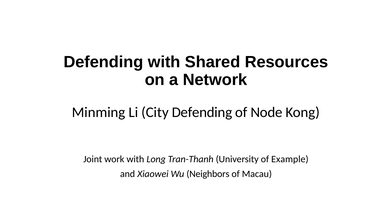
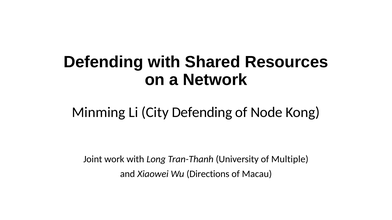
Example: Example -> Multiple (290, 160)
Neighbors: Neighbors -> Directions (208, 174)
